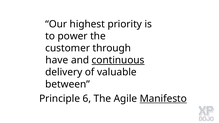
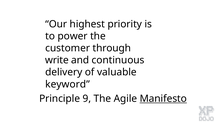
have: have -> write (57, 60)
continuous underline: present -> none (118, 60)
between: between -> keyword (68, 84)
6: 6 -> 9 (87, 99)
